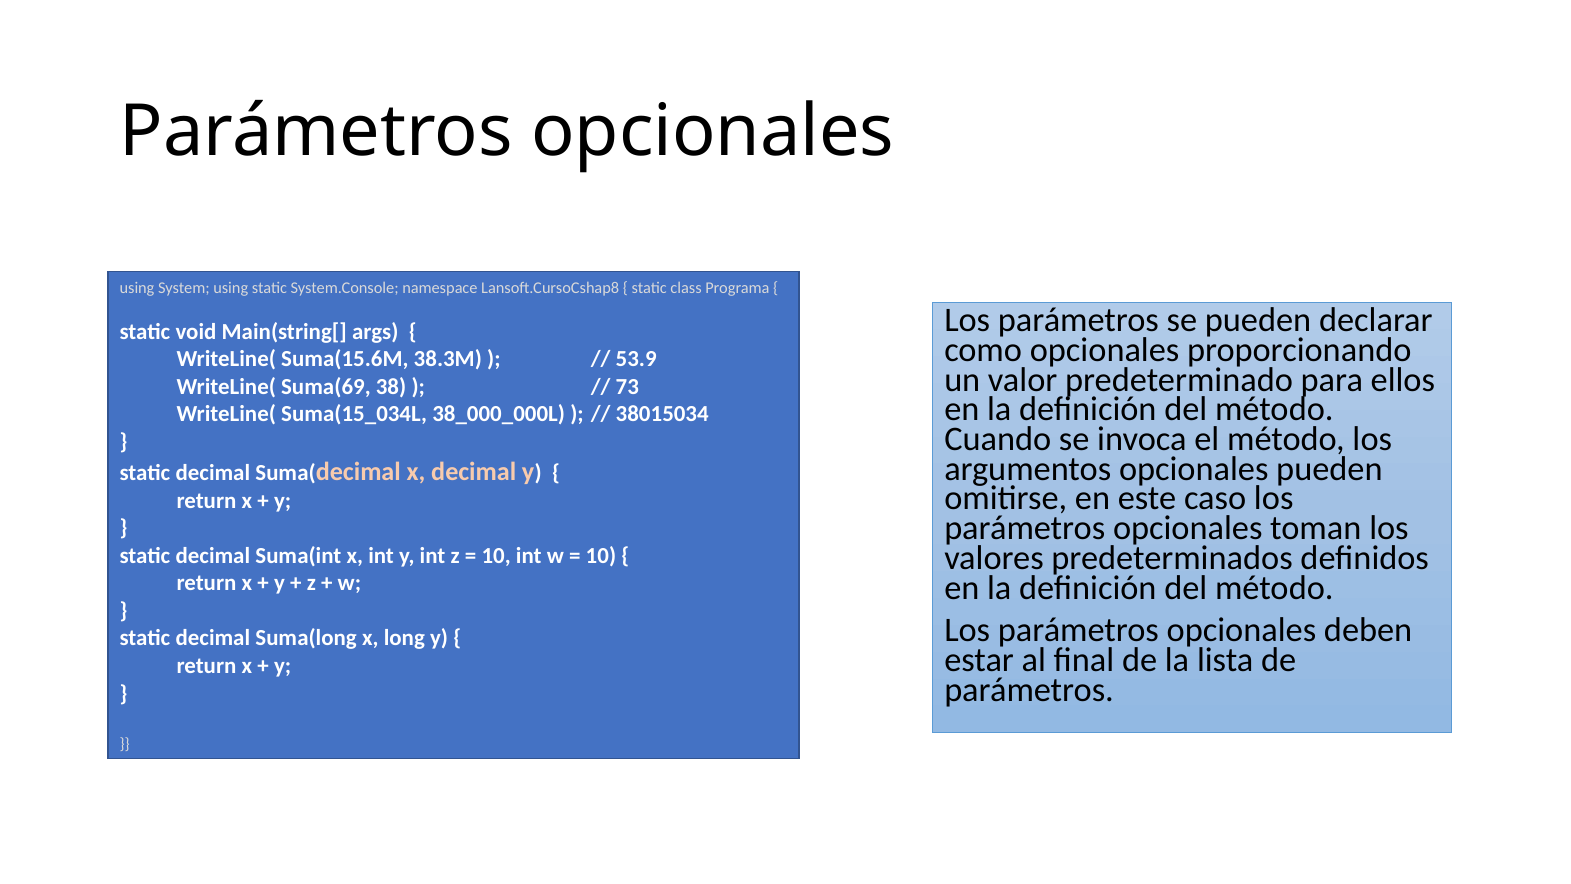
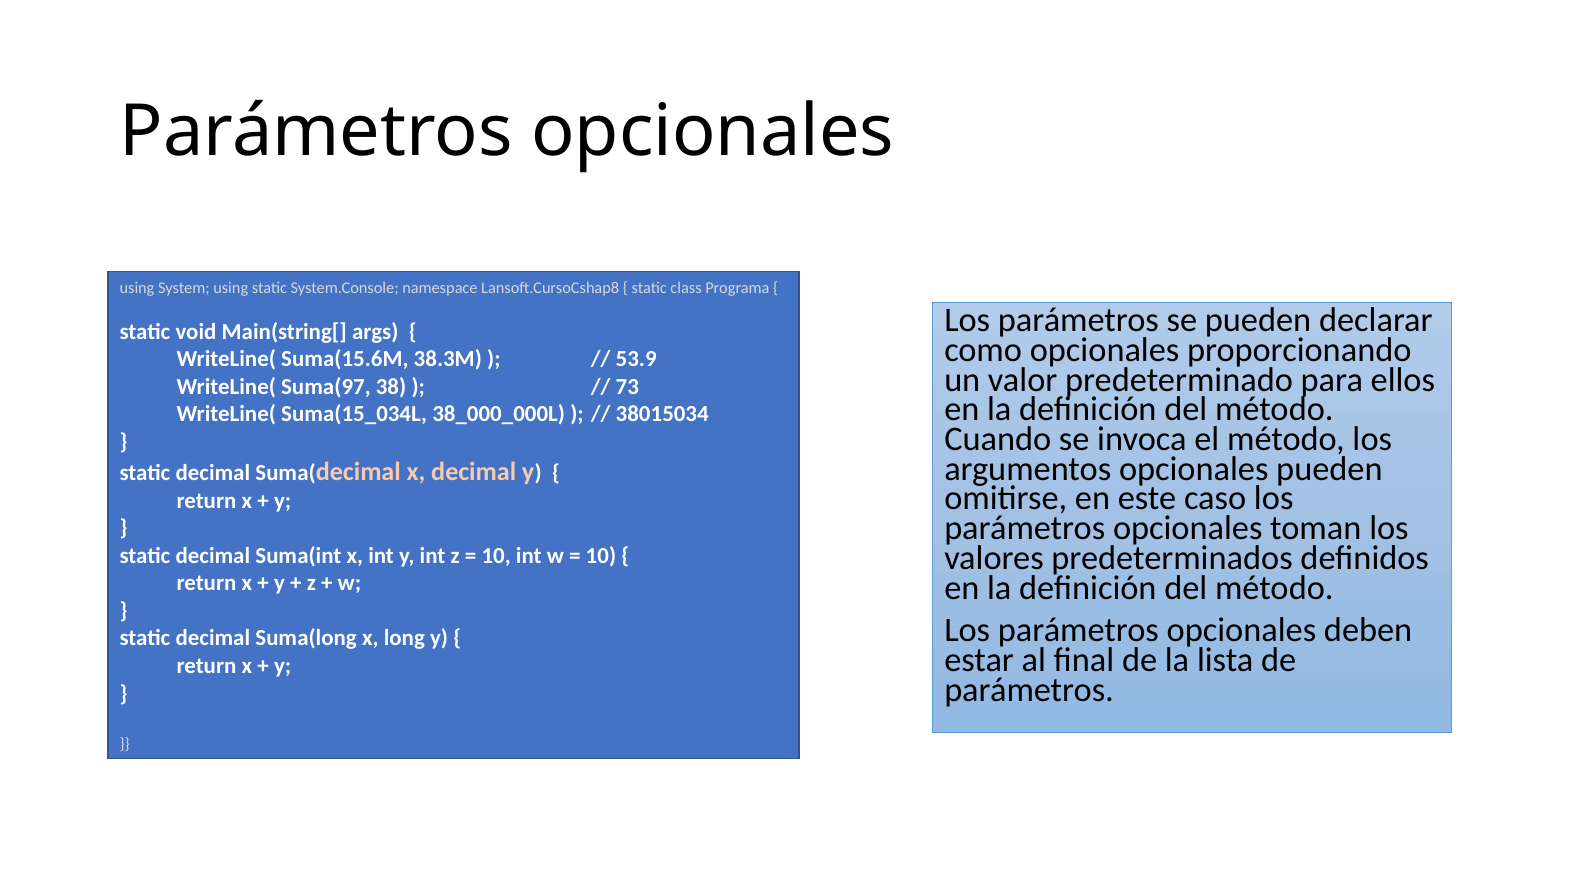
Suma(69: Suma(69 -> Suma(97 (326, 387)
